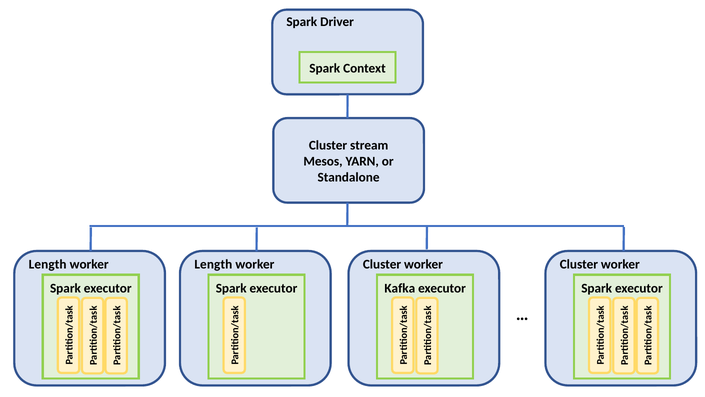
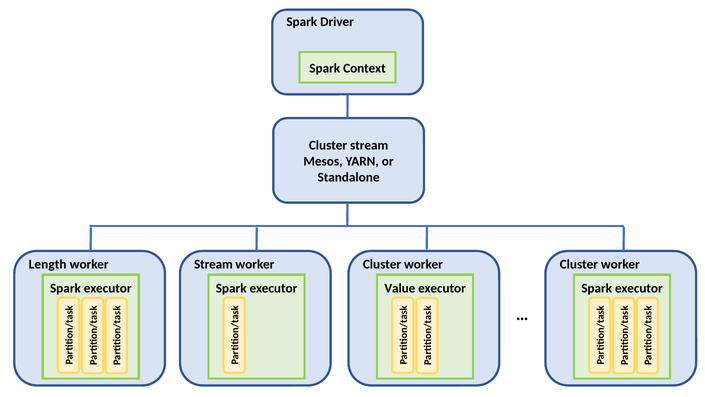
Length: Length -> Stream (213, 264)
Kafka: Kafka -> Value (400, 288)
